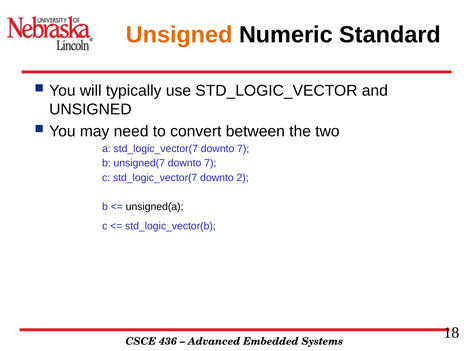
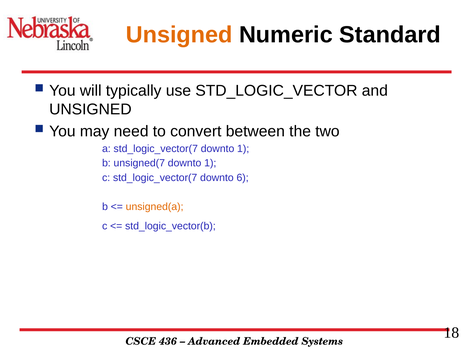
std_logic_vector(7 downto 7: 7 -> 1 (243, 149)
unsigned(7 downto 7: 7 -> 1 (210, 164)
2: 2 -> 6 (243, 178)
unsigned(a colour: black -> orange (155, 207)
